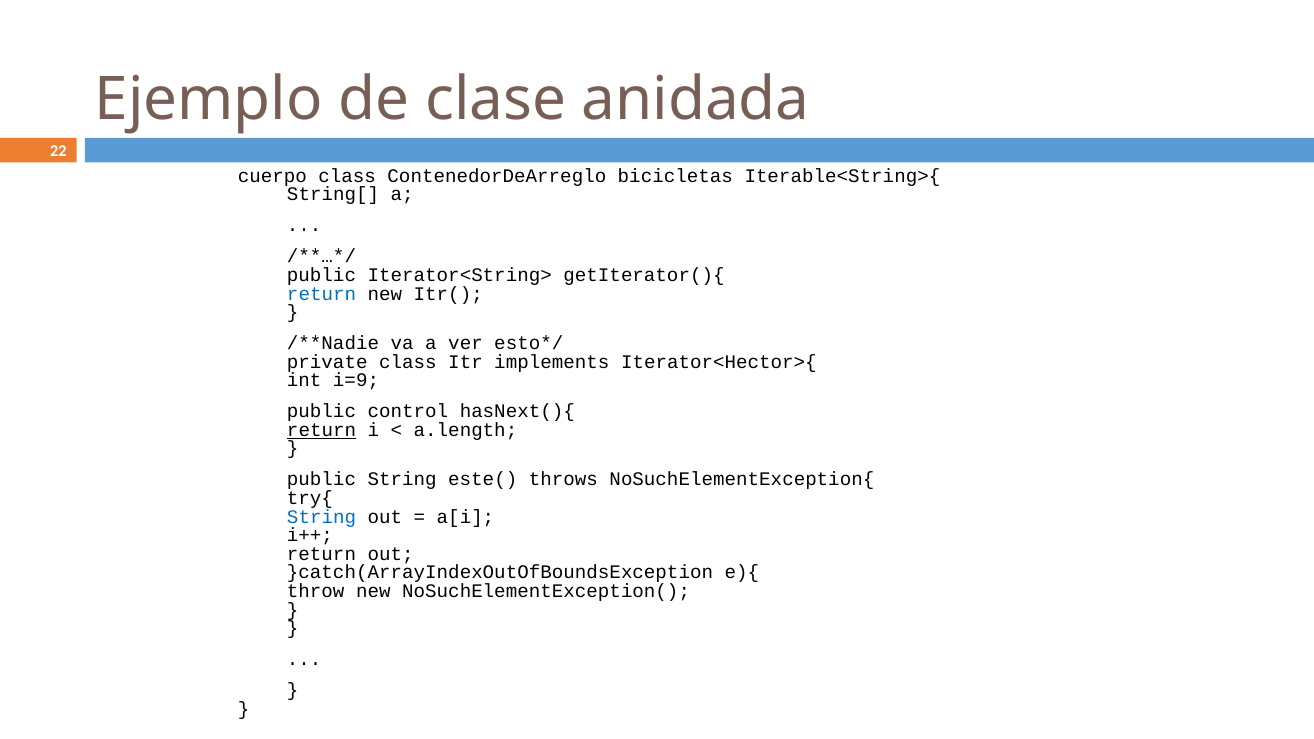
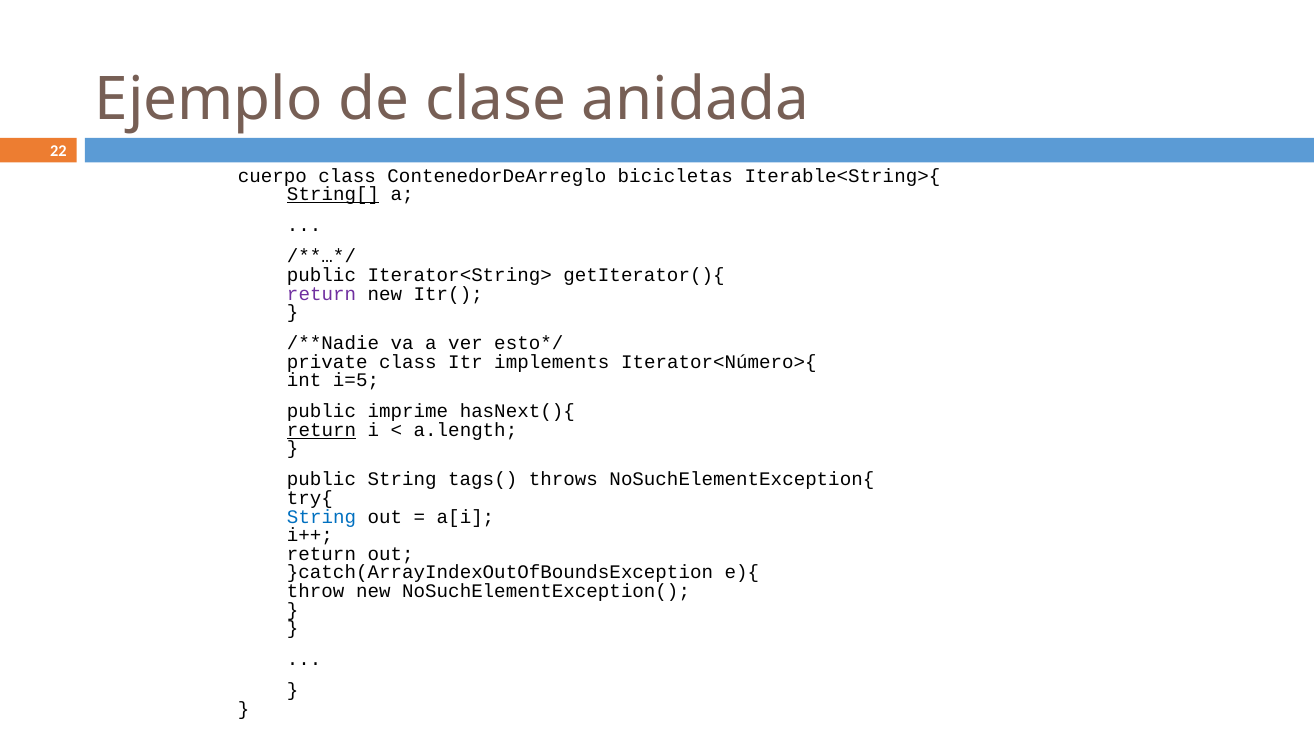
String[ underline: none -> present (333, 195)
return colour: blue -> purple (322, 294)
Iterator<Hector>{: Iterator<Hector>{ -> Iterator<Número>{ (719, 362)
i=9: i=9 -> i=5 (356, 381)
control: control -> imprime (408, 411)
este(: este( -> tags( (483, 480)
